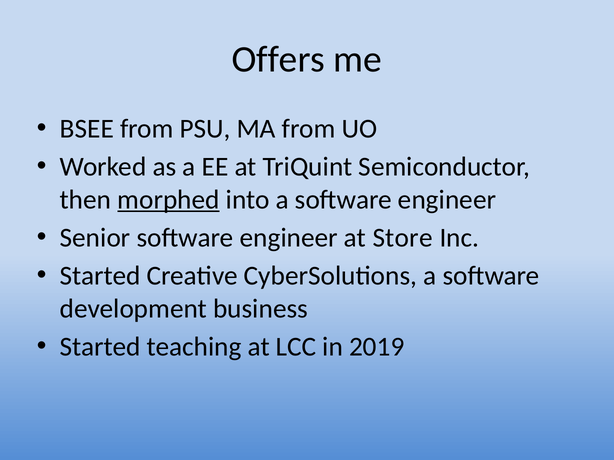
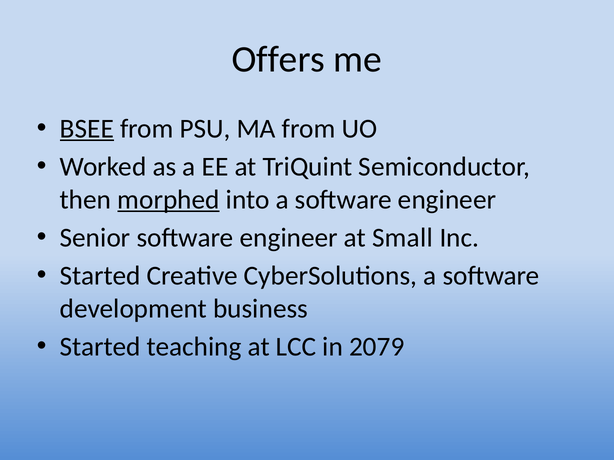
BSEE underline: none -> present (87, 129)
Store: Store -> Small (403, 238)
2019: 2019 -> 2079 (377, 347)
